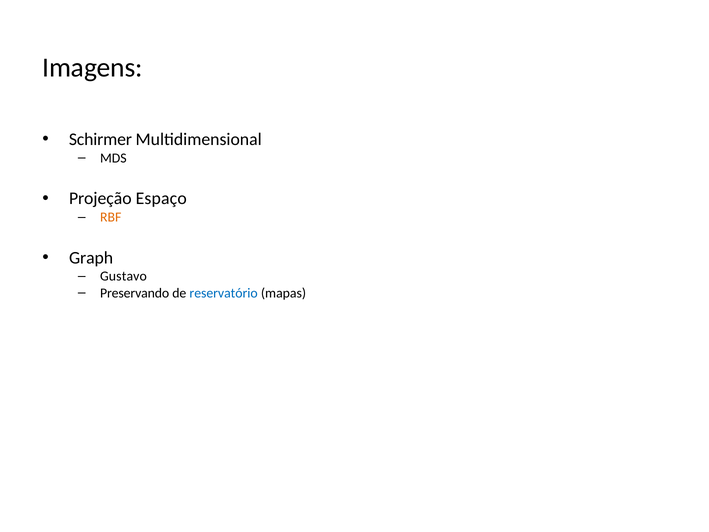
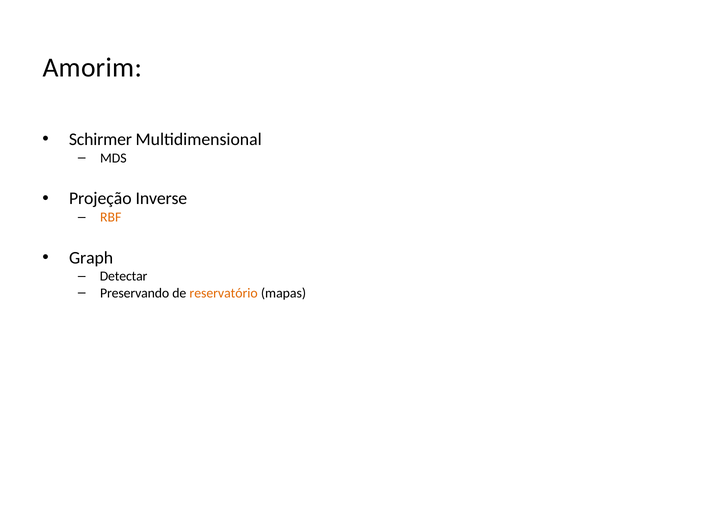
Imagens: Imagens -> Amorim (92, 67)
Espaço: Espaço -> Inverse (161, 199)
Gustavo: Gustavo -> Detectar (124, 276)
reservatório colour: blue -> orange (224, 293)
